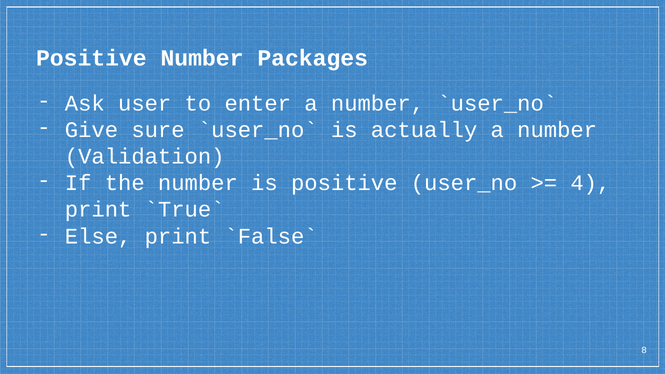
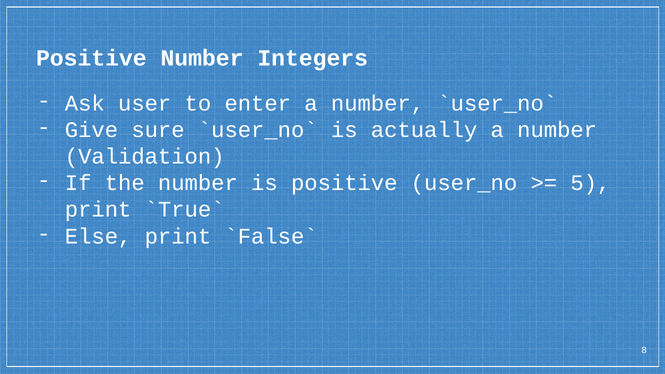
Packages: Packages -> Integers (313, 58)
4: 4 -> 5 (590, 183)
